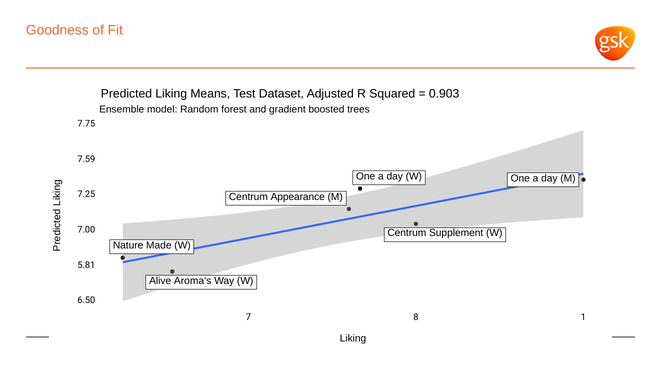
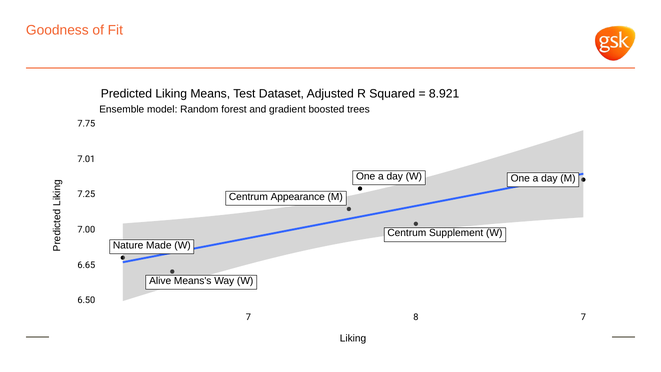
0.903: 0.903 -> 8.921 (444, 94)
7.59: 7.59 -> 7.01 (86, 159)
5.81: 5.81 -> 6.65 (86, 265)
Aroma's: Aroma's -> Means's (193, 281)
8 1: 1 -> 7 (583, 317)
